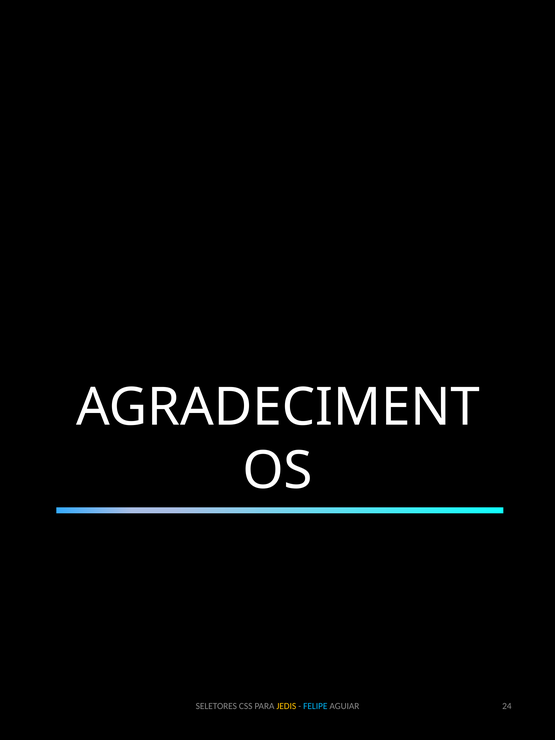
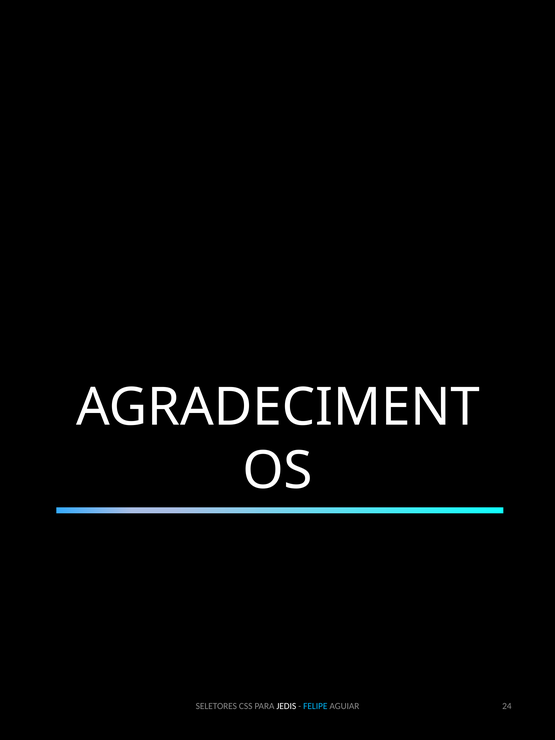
JEDIS colour: yellow -> white (286, 706)
